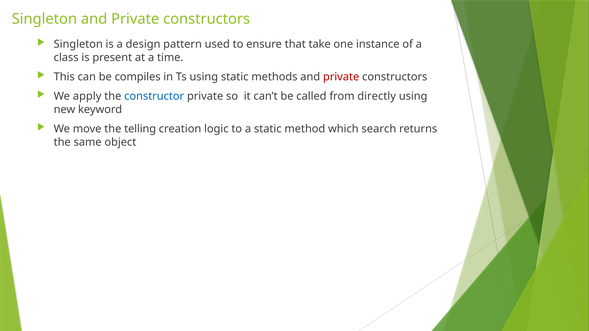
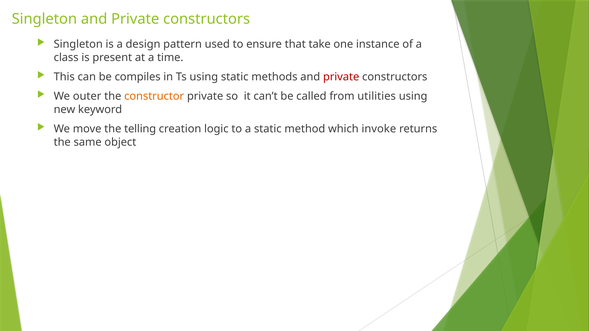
apply: apply -> outer (87, 96)
constructor colour: blue -> orange (154, 96)
directly: directly -> utilities (377, 96)
search: search -> invoke (379, 129)
